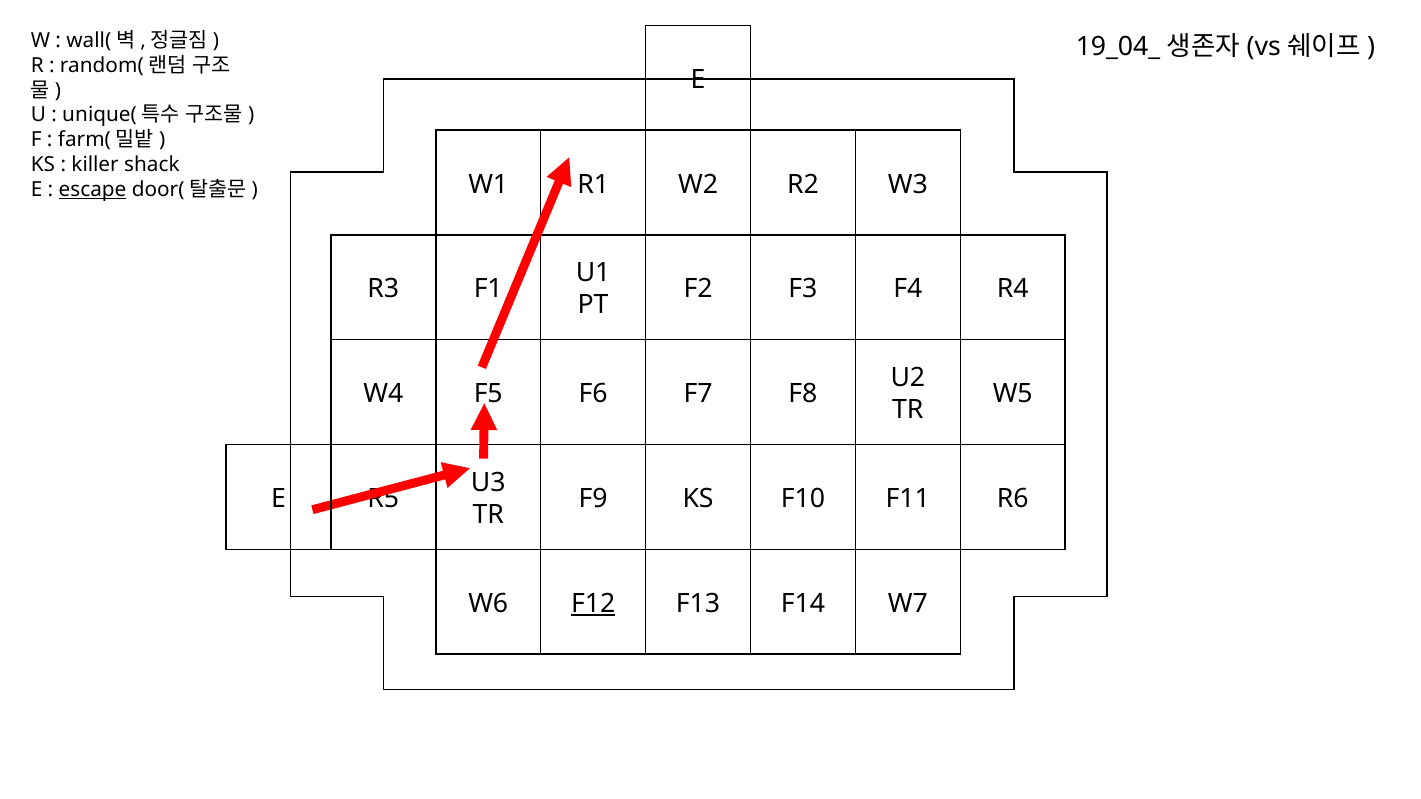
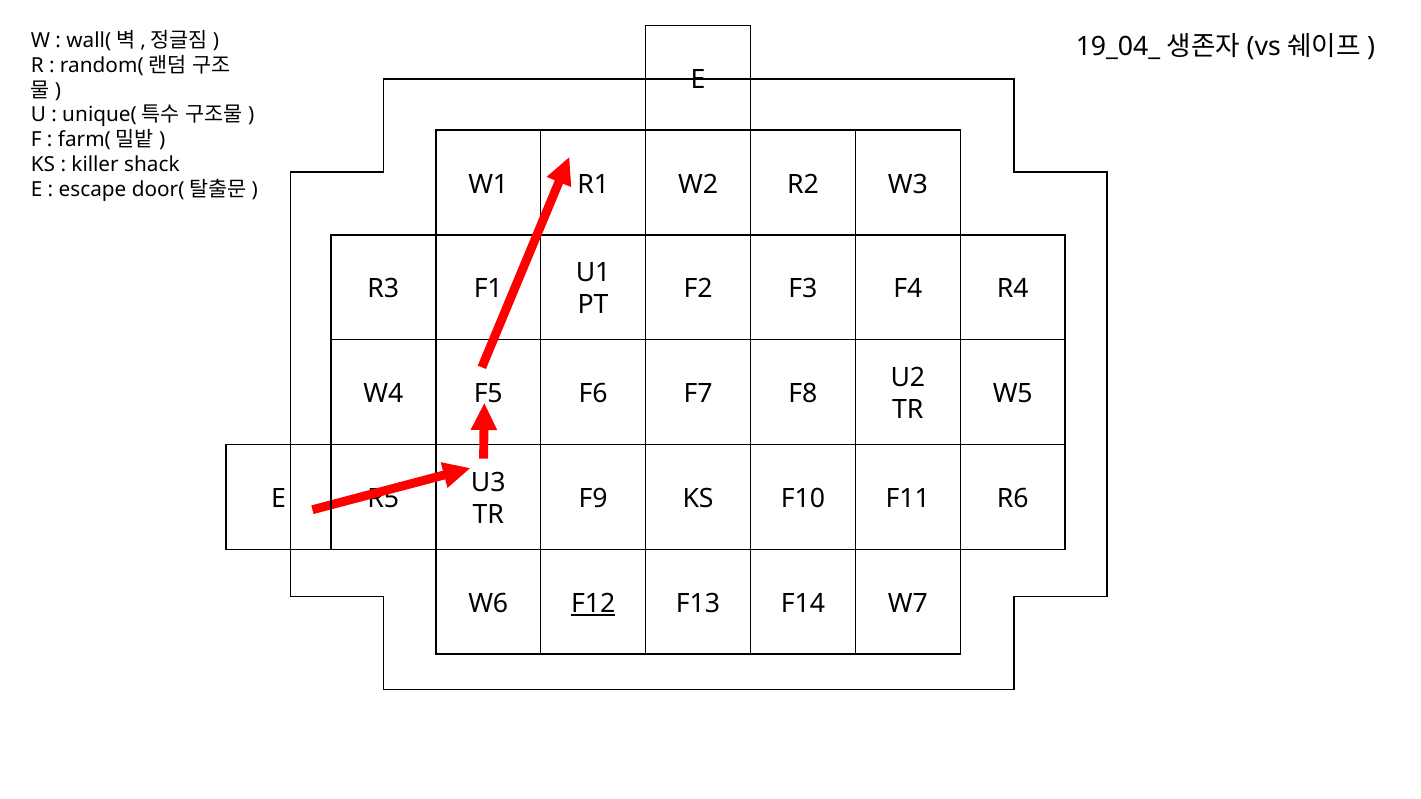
escape underline: present -> none (93, 190)
